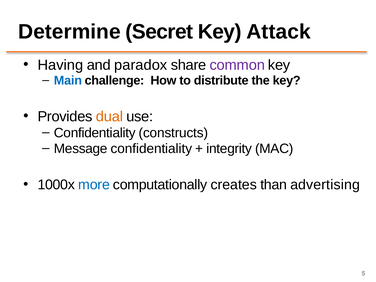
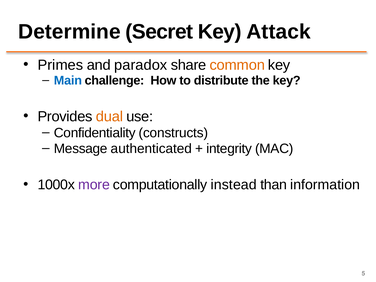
Having: Having -> Primes (60, 65)
common colour: purple -> orange (237, 65)
Message confidentiality: confidentiality -> authenticated (151, 149)
more colour: blue -> purple (94, 185)
creates: creates -> instead (234, 185)
advertising: advertising -> information (325, 185)
